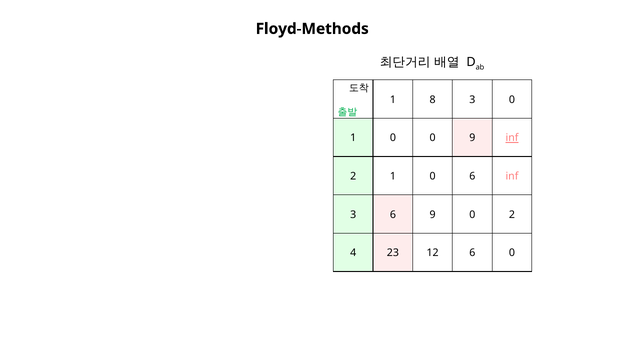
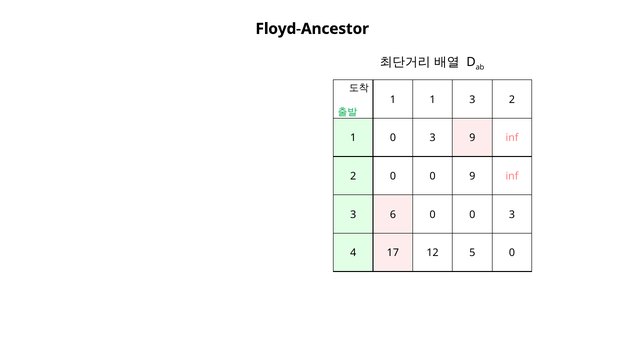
Floyd-Methods: Floyd-Methods -> Floyd-Ancestor (312, 29)
1 8: 8 -> 1 (433, 100)
3 0: 0 -> 2 (512, 100)
1 0 0: 0 -> 3 (433, 138)
inf underline: present -> none (512, 138)
2 1: 1 -> 0 (393, 176)
0 6: 6 -> 9 (472, 176)
6 9: 9 -> 0 (433, 215)
2: 2 -> 3 (512, 215)
23: 23 -> 17 (393, 253)
12 6: 6 -> 5 (472, 253)
